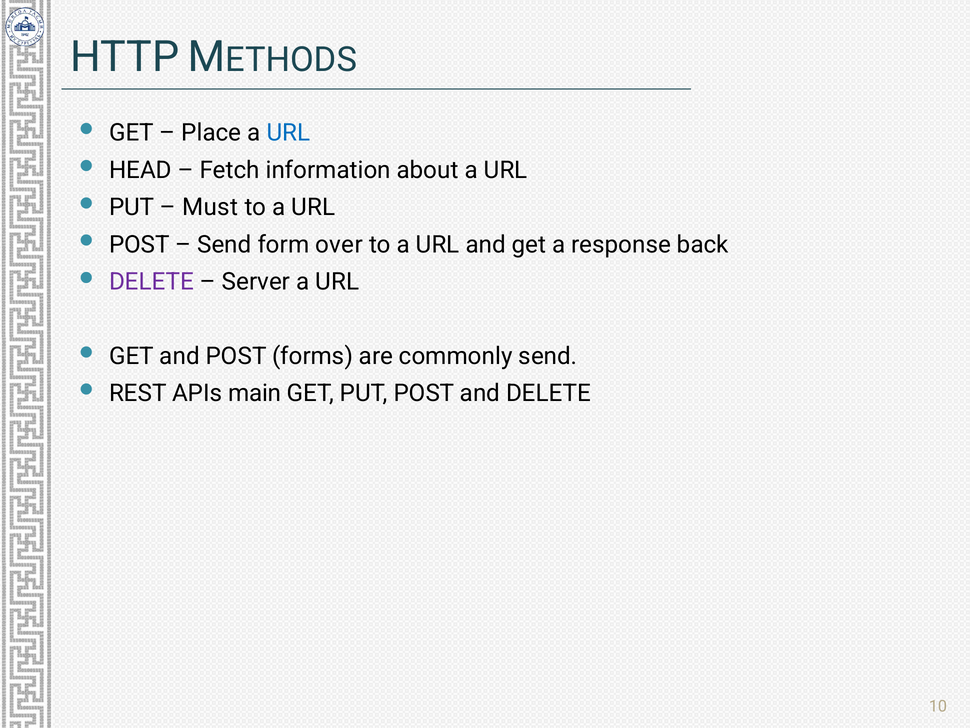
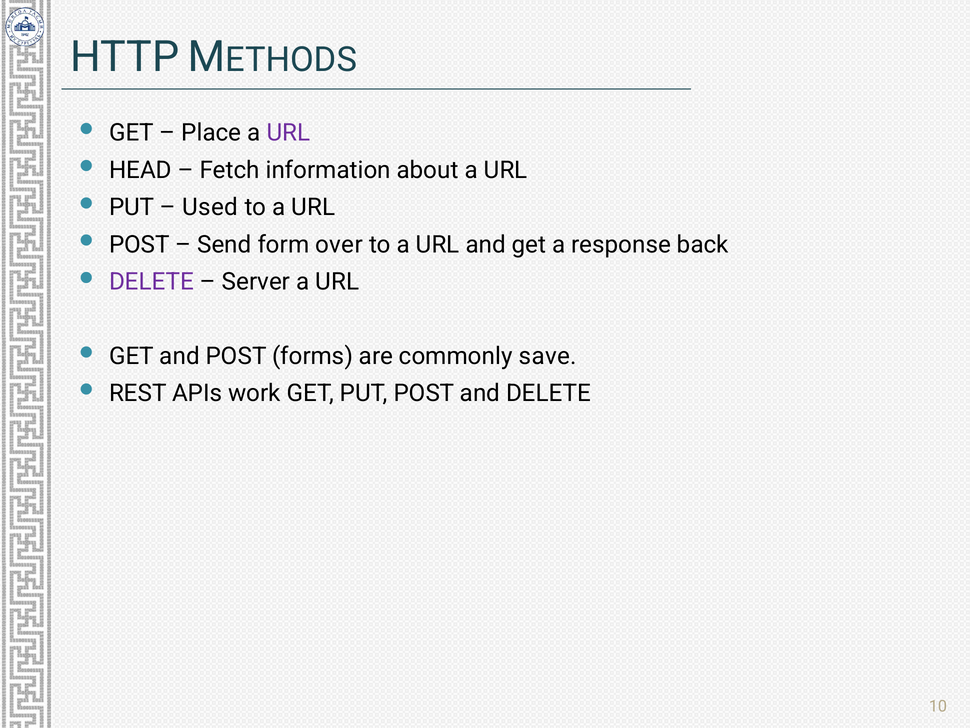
URL colour: blue -> purple (288, 133)
Must: Must -> Used (210, 207)
commonly send: send -> save (548, 356)
main: main -> work (254, 393)
